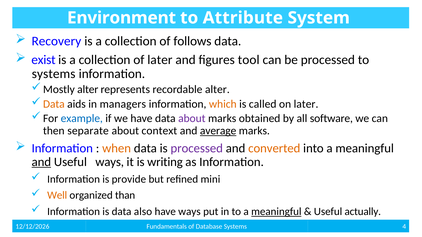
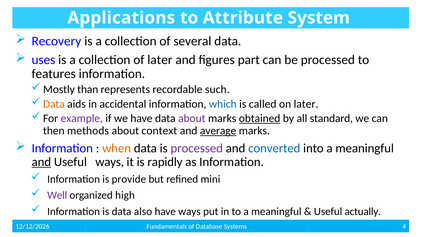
Environment: Environment -> Applications (121, 18)
follows: follows -> several (192, 41)
exist: exist -> uses (43, 60)
tool: tool -> part (249, 60)
systems: systems -> features (54, 74)
Mostly alter: alter -> than (88, 90)
recordable alter: alter -> such (217, 90)
managers: managers -> accidental (123, 104)
which colour: orange -> blue (223, 104)
example colour: blue -> purple (82, 119)
obtained underline: none -> present (260, 119)
software: software -> standard (331, 119)
separate: separate -> methods (88, 131)
converted colour: orange -> blue (274, 148)
writing: writing -> rapidly (165, 162)
Well colour: orange -> purple (57, 196)
than: than -> high (125, 196)
meaningful underline: present -> none (276, 212)
